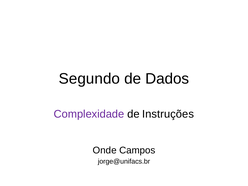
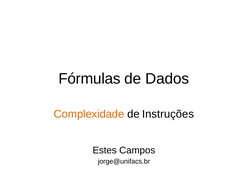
Segundo: Segundo -> Fórmulas (89, 79)
Complexidade colour: purple -> orange (89, 114)
Onde: Onde -> Estes (105, 150)
